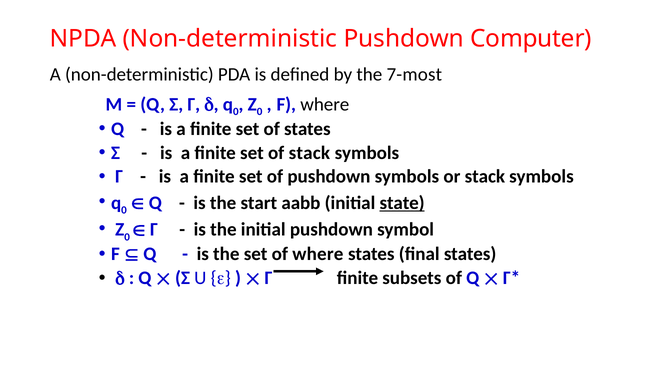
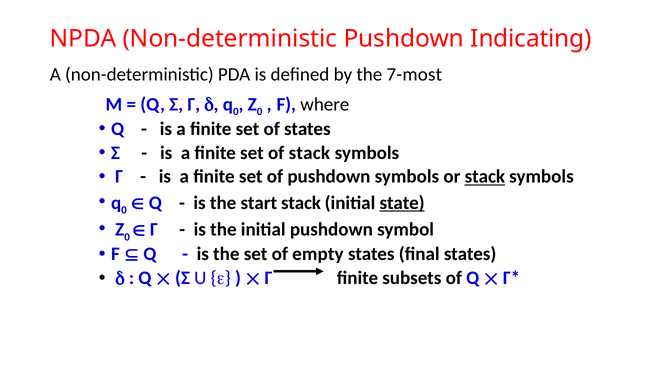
Computer: Computer -> Indicating (531, 39)
stack underline: none -> present (485, 177)
start aabb: aabb -> stack (301, 203)
of where: where -> empty (318, 254)
